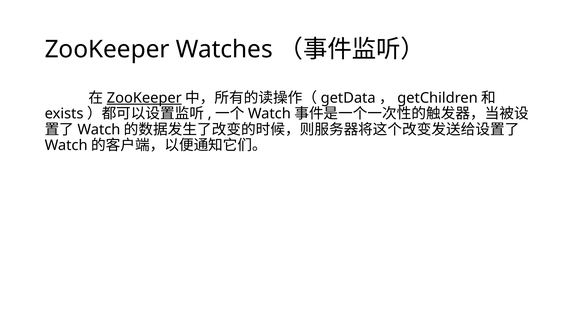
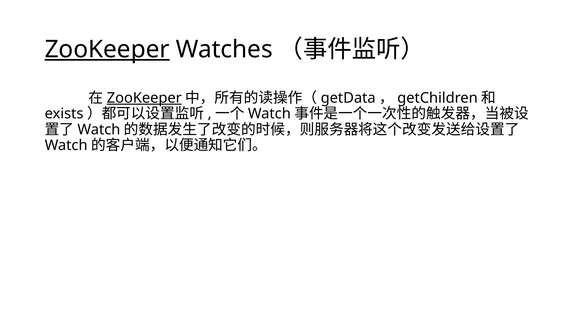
ZooKeeper underline: none -> present (107, 49)
